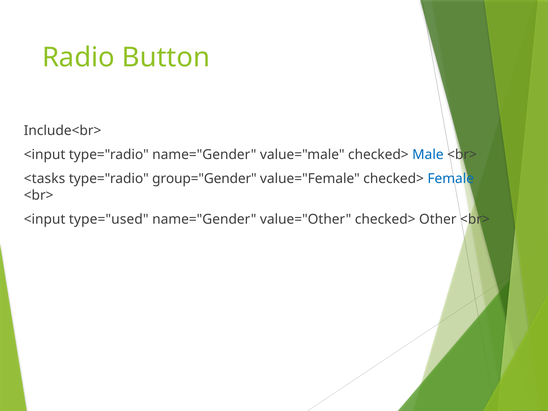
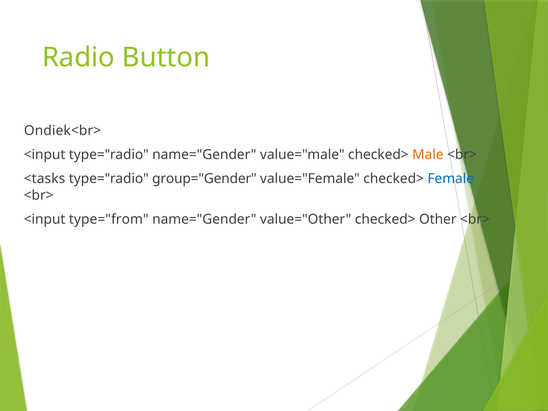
Include<br>: Include<br> -> Ondiek<br> (63, 131)
Male colour: blue -> orange (428, 155)
type="used: type="used -> type="from (109, 219)
